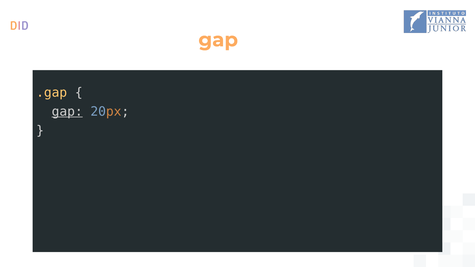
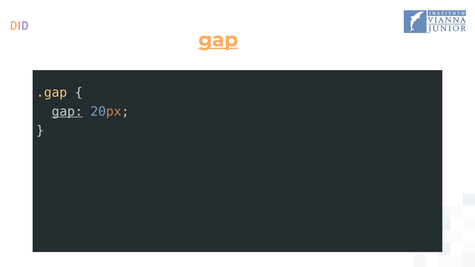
gap underline: none -> present (218, 40)
